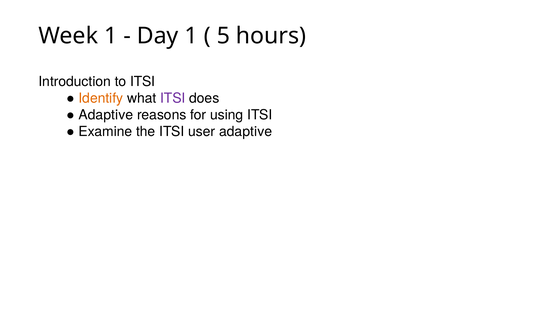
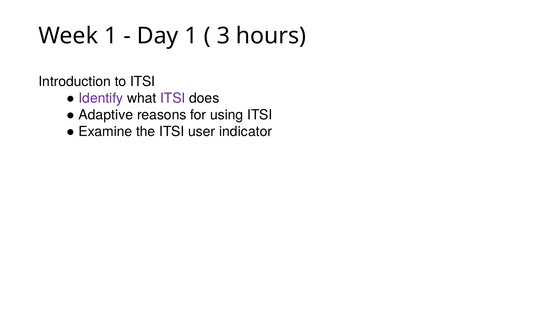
5: 5 -> 3 (223, 36)
Identify colour: orange -> purple (101, 98)
user adaptive: adaptive -> indicator (246, 131)
